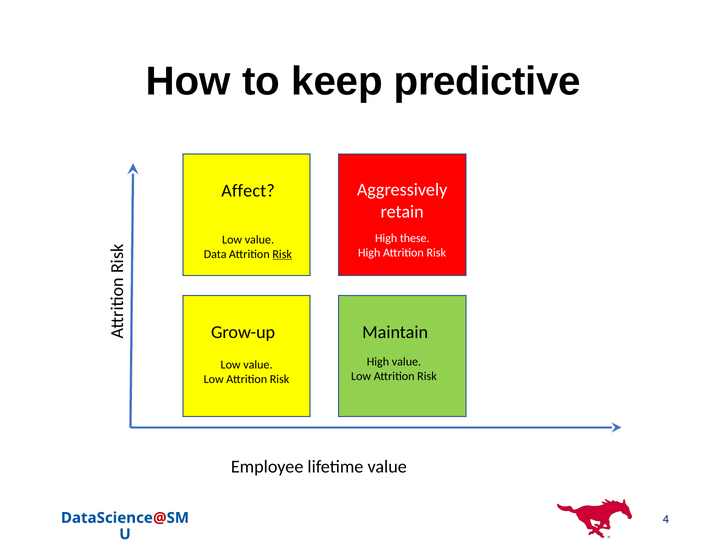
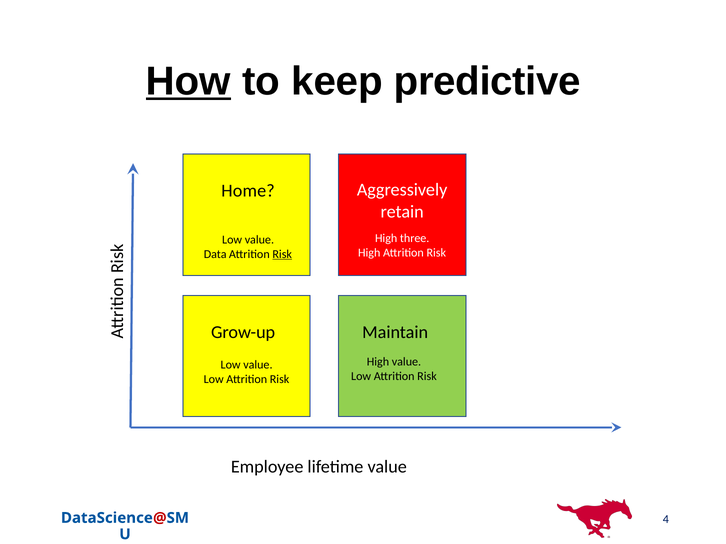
How underline: none -> present (188, 81)
Affect: Affect -> Home (248, 191)
these: these -> three (415, 238)
